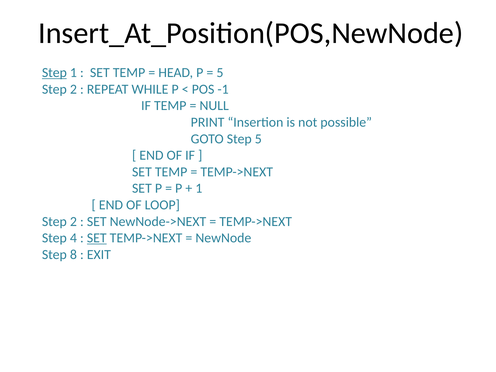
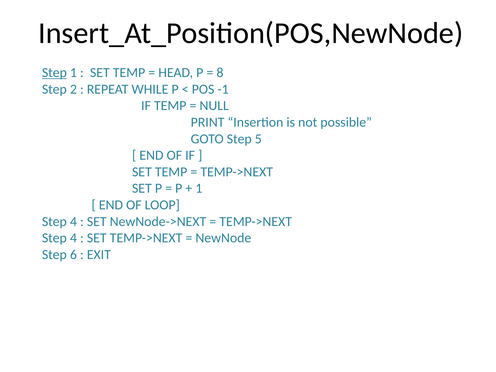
5: 5 -> 8 (220, 73)
2: 2 -> 4 (73, 222)
SET underline: present -> none (97, 238)
8: 8 -> 6 (73, 255)
